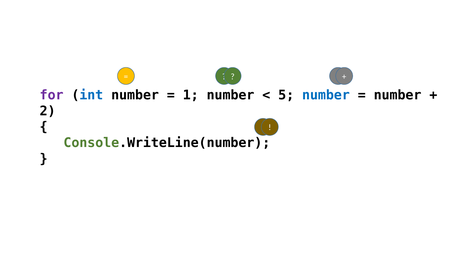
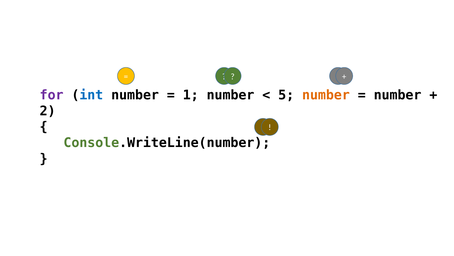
number colour: blue -> orange (326, 95)
